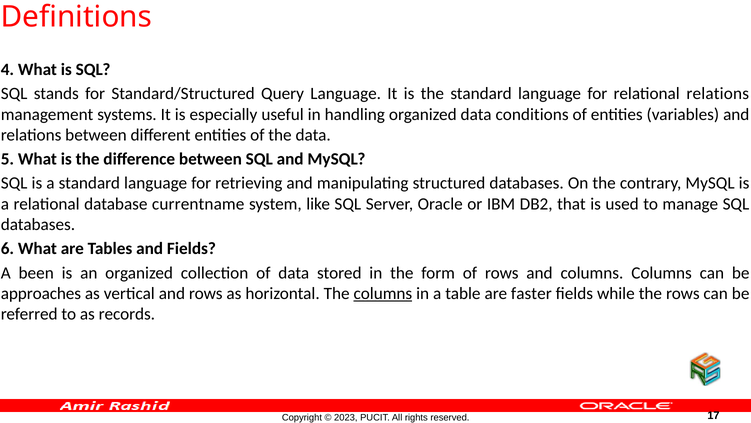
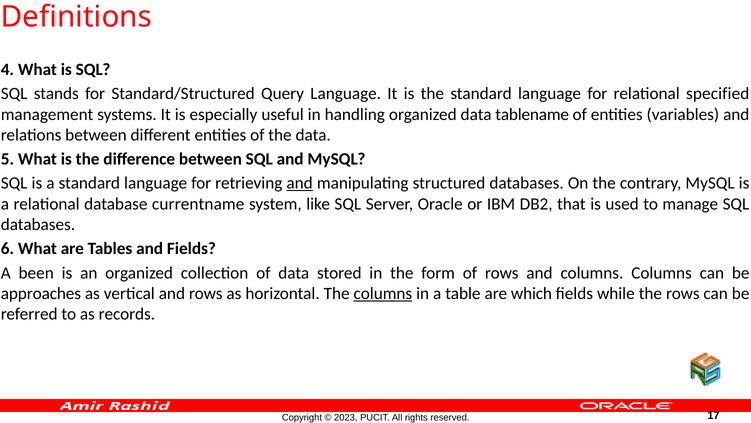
relational relations: relations -> specified (718, 94)
conditions: conditions -> tablename (532, 114)
and underline: none -> present (300, 183)
faster: faster -> which (531, 293)
